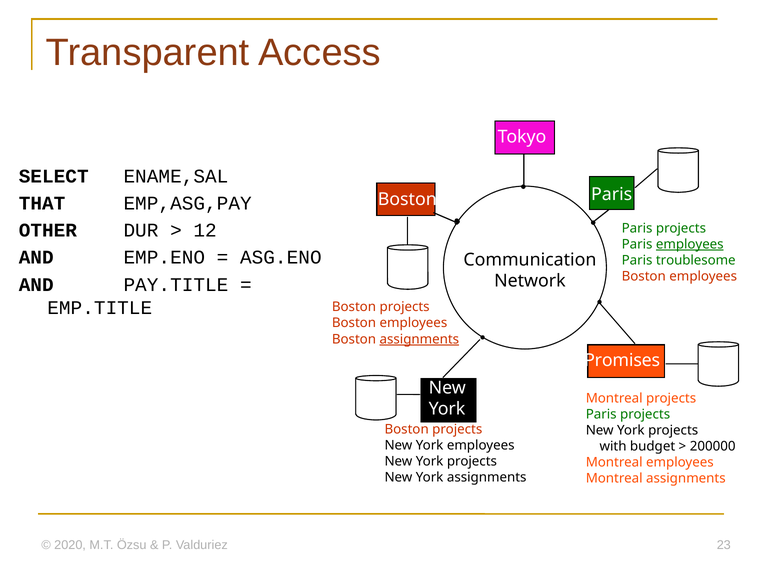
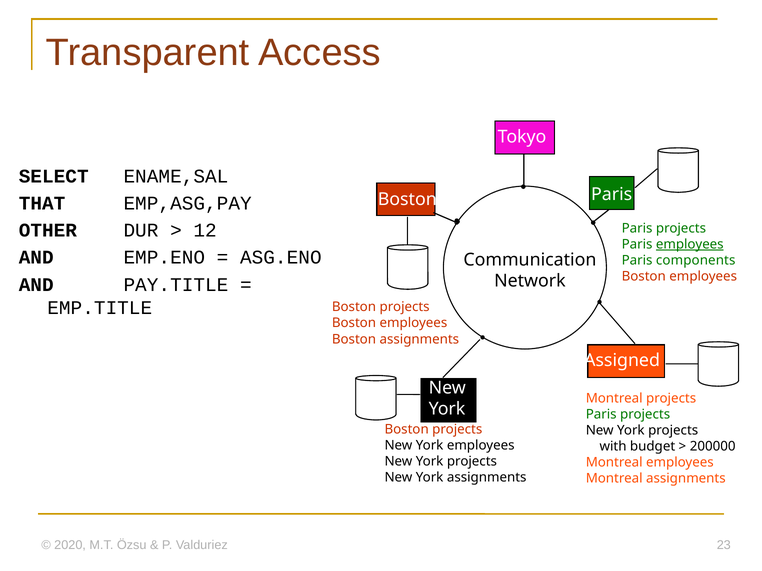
troublesome: troublesome -> components (696, 261)
assignments underline: present -> none (419, 339)
Promises: Promises -> Assigned (622, 361)
